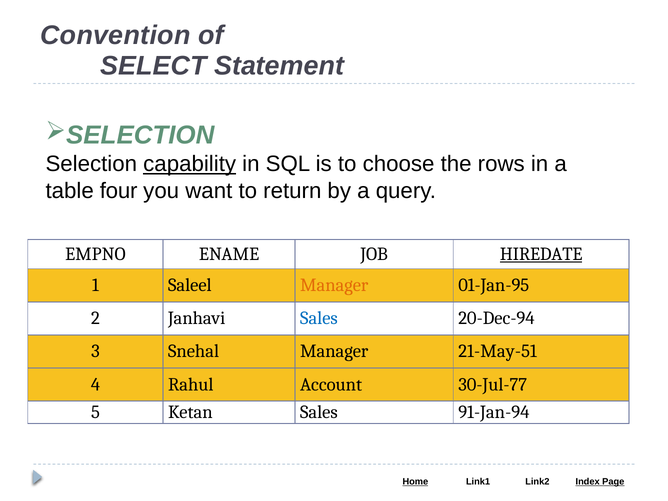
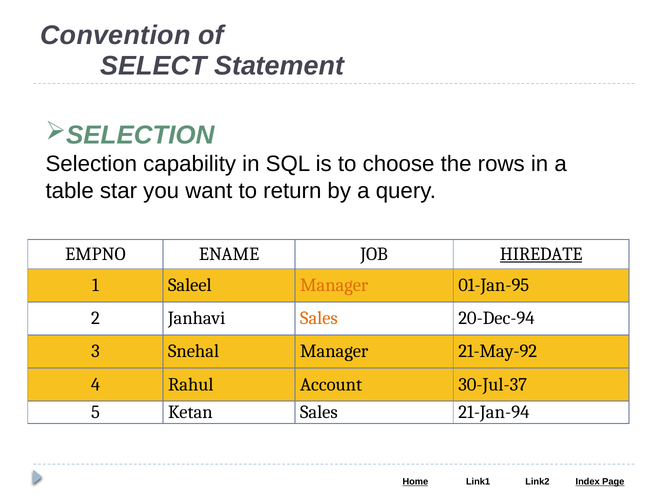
capability underline: present -> none (190, 164)
four: four -> star (119, 191)
Sales colour: blue -> orange (319, 318)
21-May-51: 21-May-51 -> 21-May-92 (498, 351)
30-Jul-77: 30-Jul-77 -> 30-Jul-37 (493, 384)
91-Jan-94: 91-Jan-94 -> 21-Jan-94 (494, 412)
